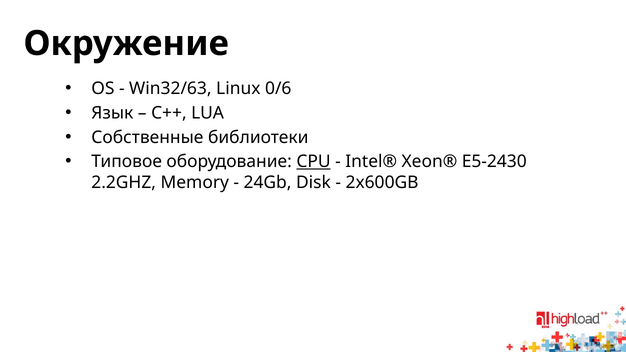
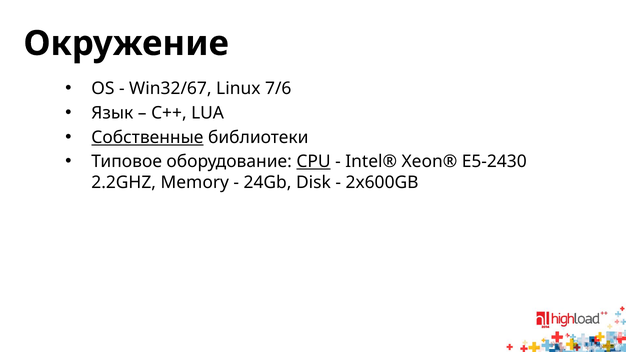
Win32/63: Win32/63 -> Win32/67 (170, 89)
0/6: 0/6 -> 7/6 (278, 89)
Собственные underline: none -> present (147, 137)
